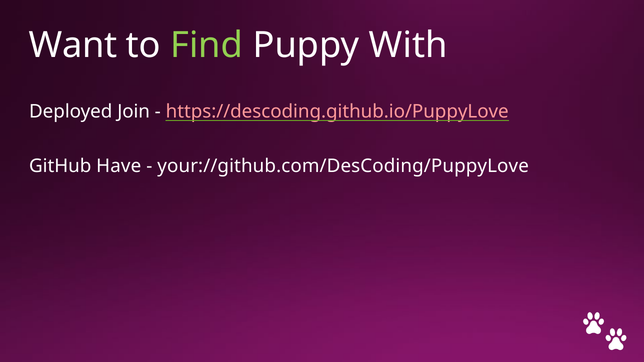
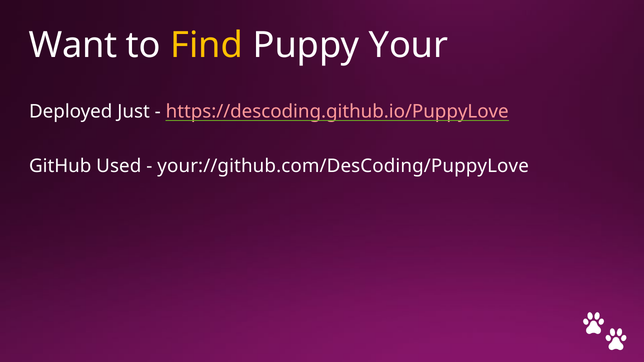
Find colour: light green -> yellow (207, 45)
With: With -> Your (408, 45)
Join: Join -> Just (134, 112)
Have: Have -> Used (119, 166)
